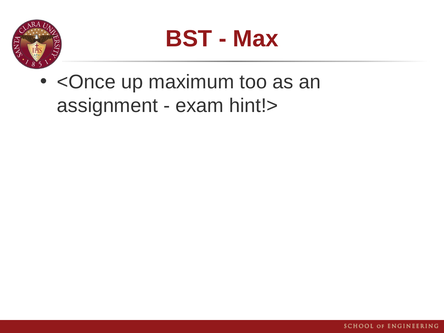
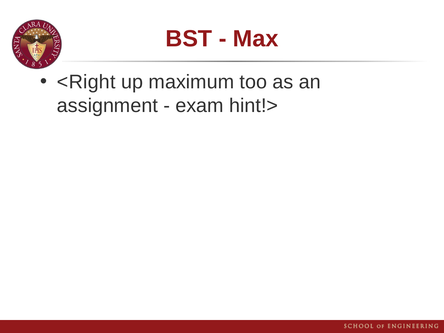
<Once: <Once -> <Right (86, 82)
